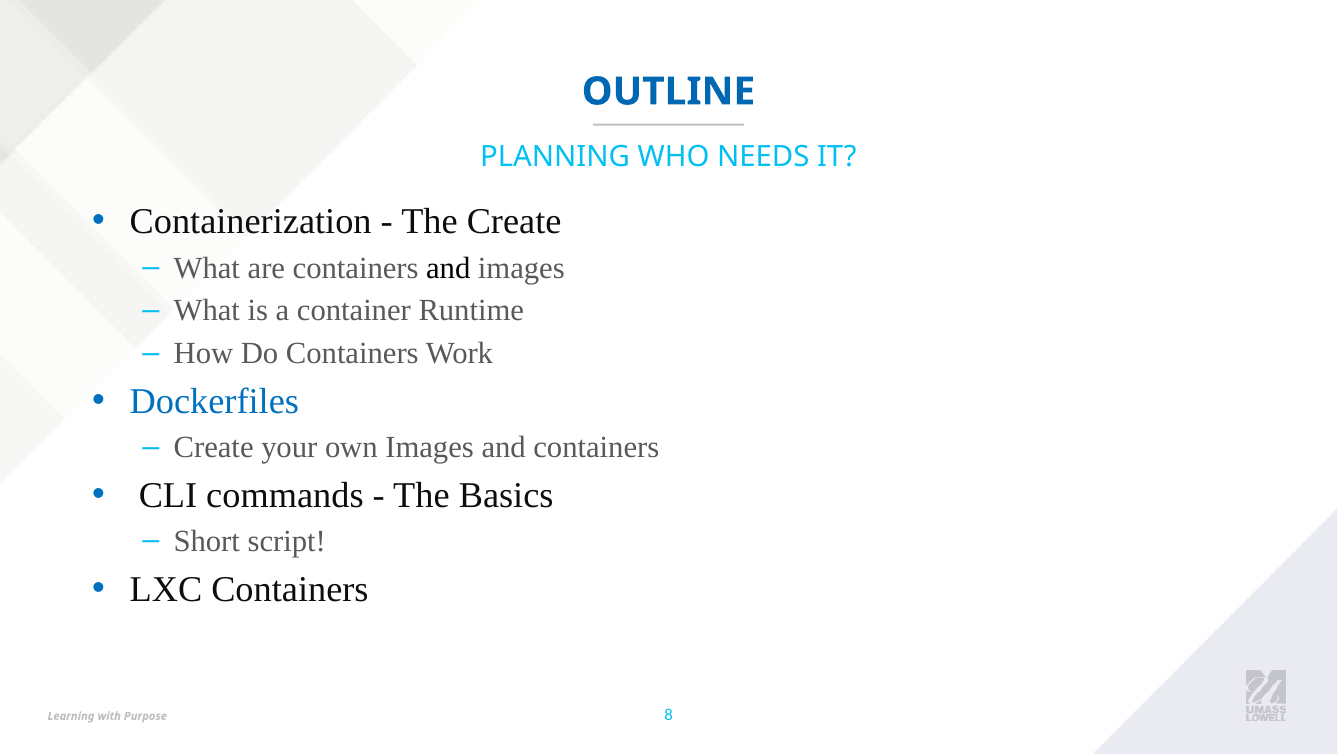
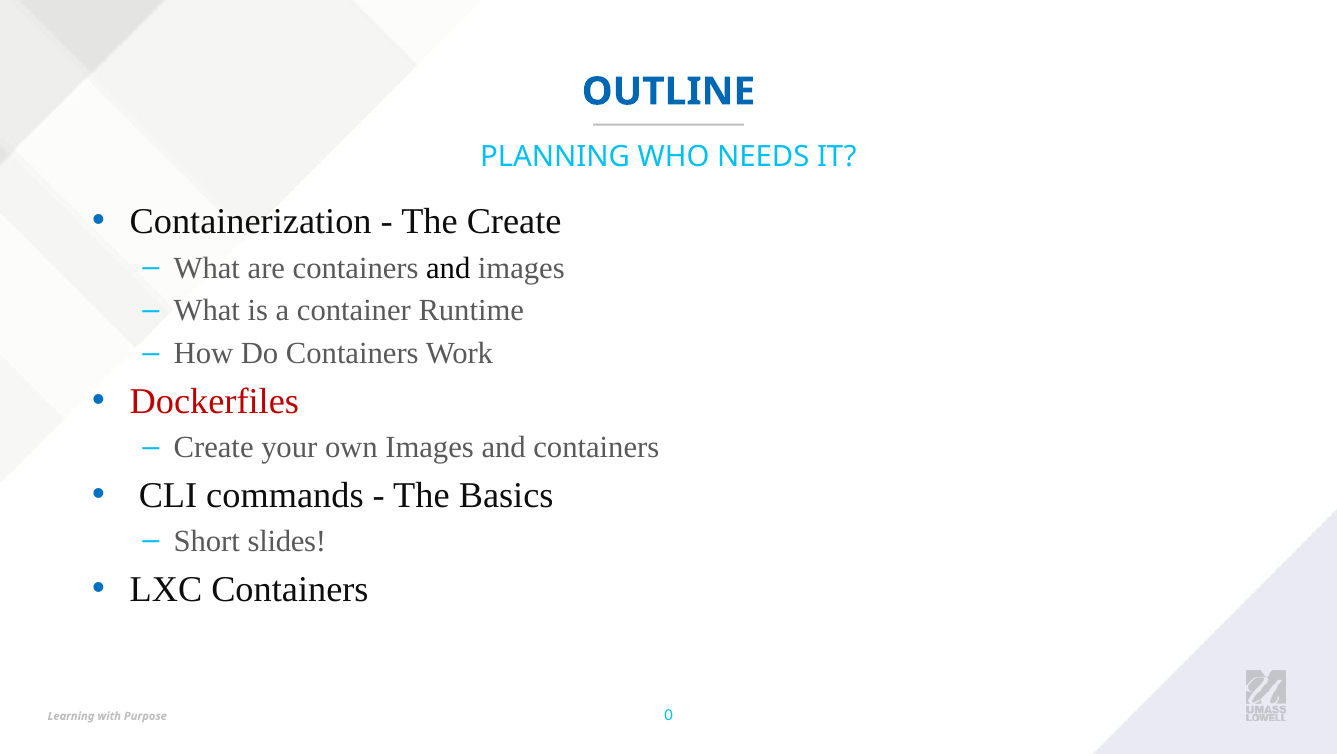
Dockerfiles colour: blue -> red (214, 402)
script: script -> slides (287, 541)
8: 8 -> 0 (669, 715)
